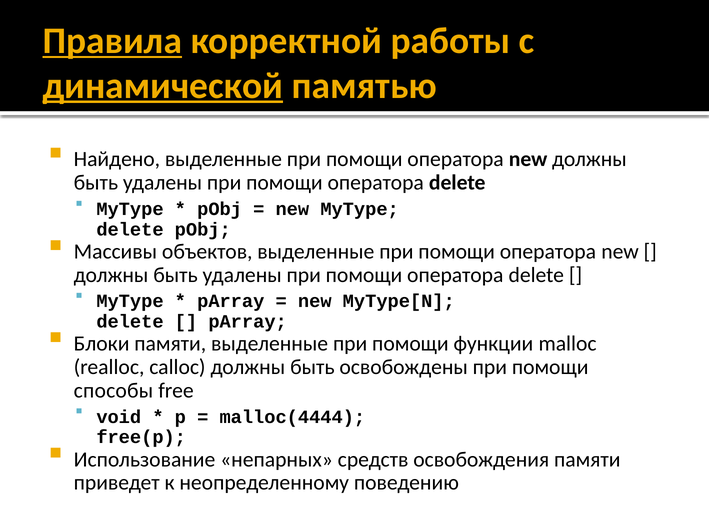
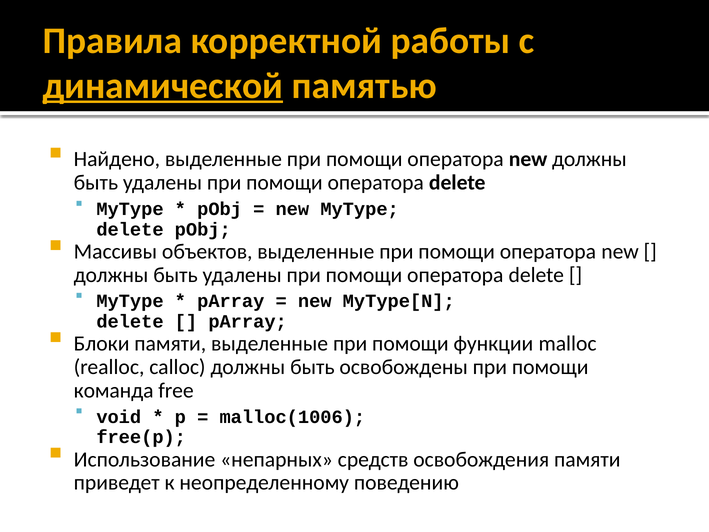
Правила underline: present -> none (112, 41)
способы: способы -> команда (114, 390)
malloc(4444: malloc(4444 -> malloc(1006 (292, 417)
